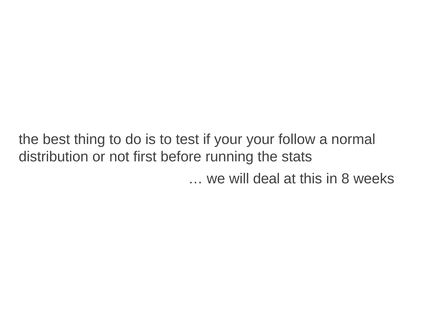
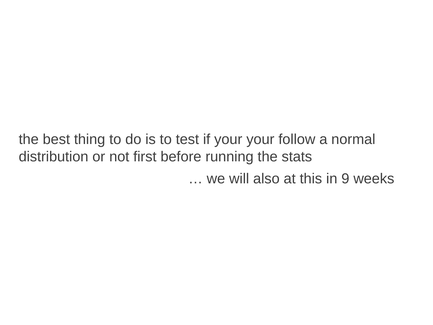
deal: deal -> also (266, 179)
8: 8 -> 9 (345, 179)
